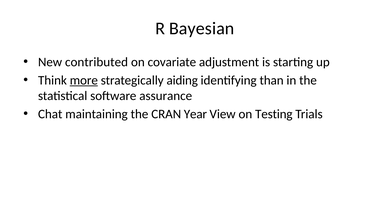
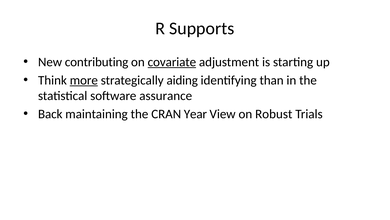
Bayesian: Bayesian -> Supports (202, 28)
contributed: contributed -> contributing (97, 62)
covariate underline: none -> present (172, 62)
Chat: Chat -> Back (50, 114)
Testing: Testing -> Robust (274, 114)
